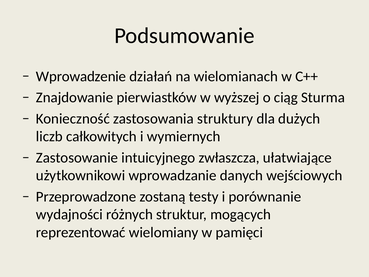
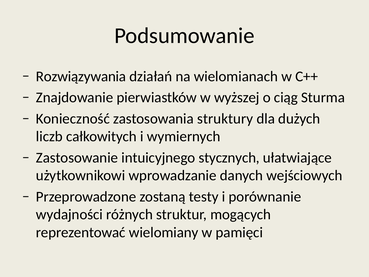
Wprowadzenie: Wprowadzenie -> Rozwiązywania (81, 76)
zwłaszcza: zwłaszcza -> stycznych (229, 158)
